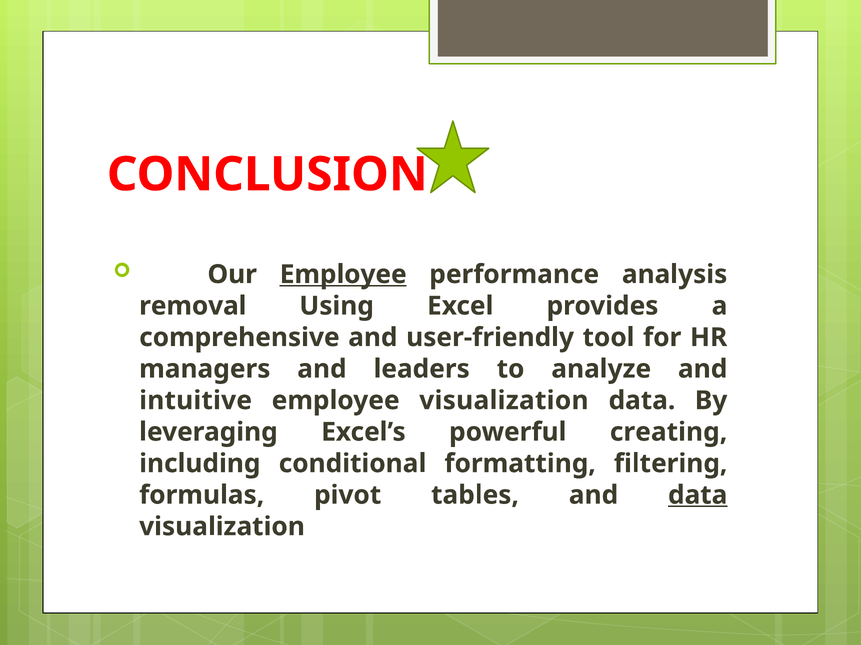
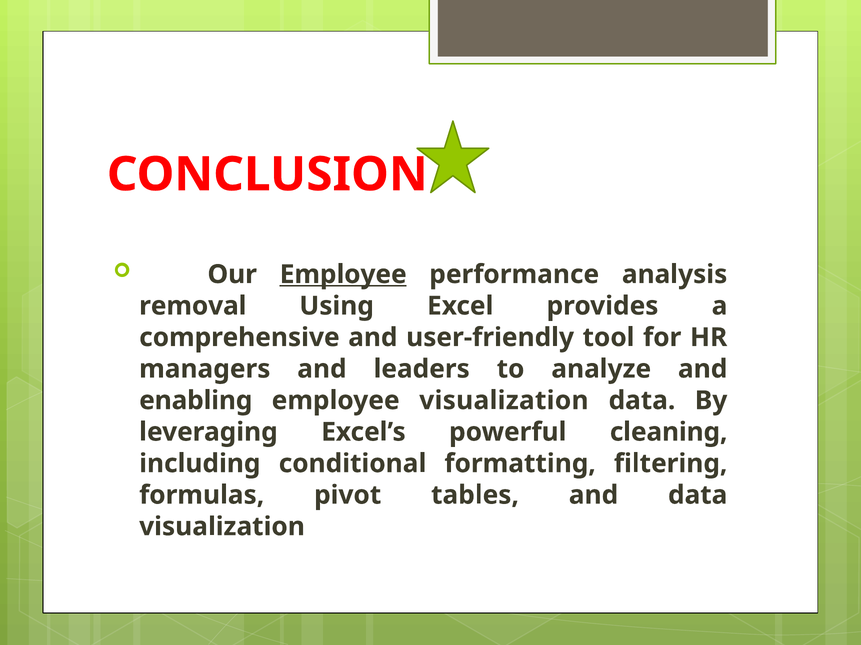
intuitive: intuitive -> enabling (196, 401)
creating: creating -> cleaning (669, 432)
data underline: present -> none (698, 496)
